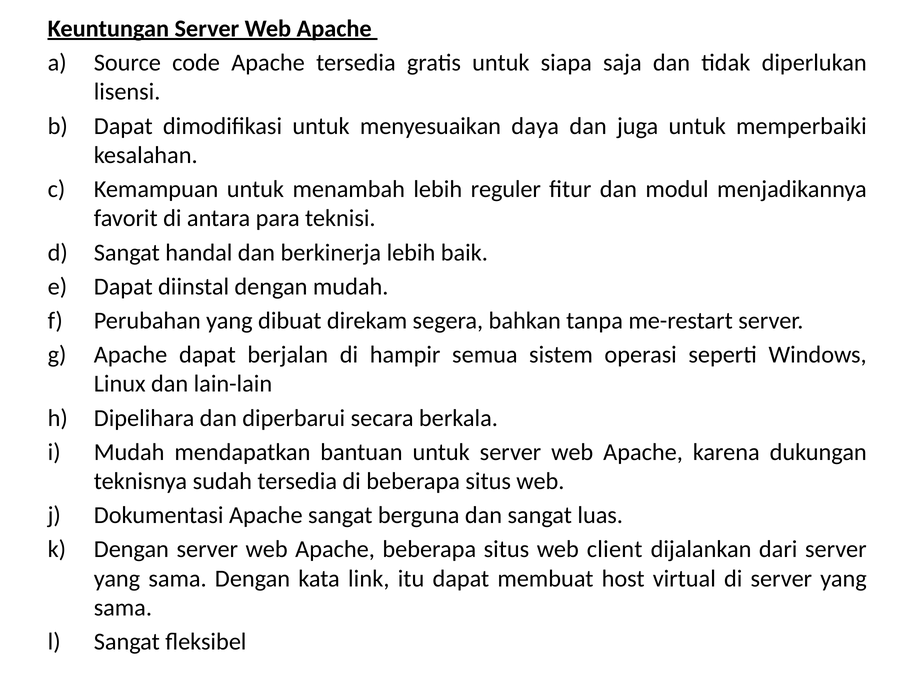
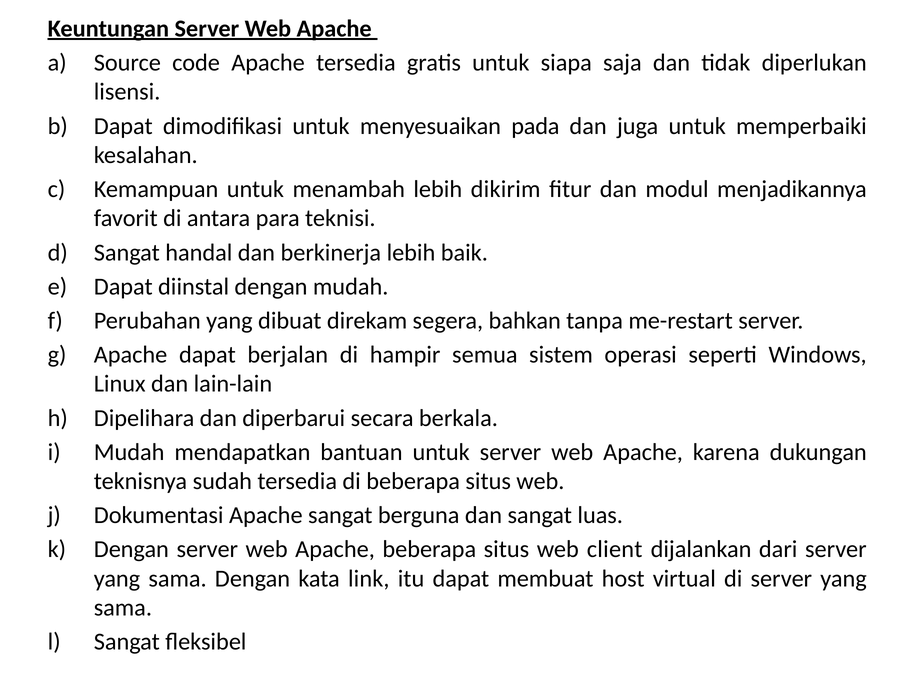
daya: daya -> pada (535, 126)
reguler: reguler -> dikirim (506, 189)
